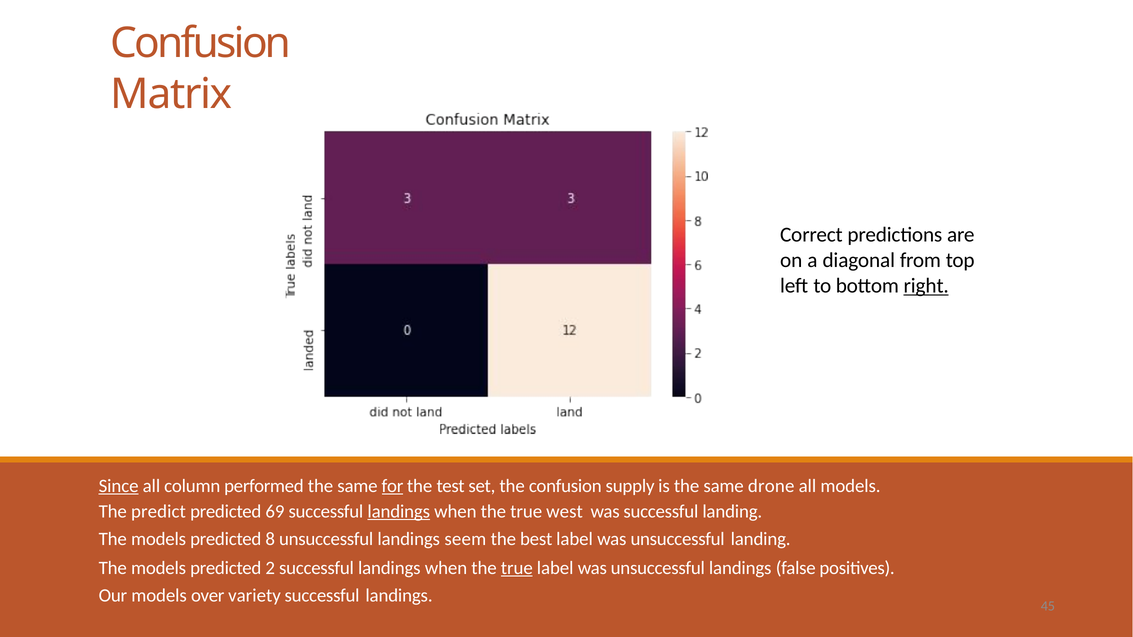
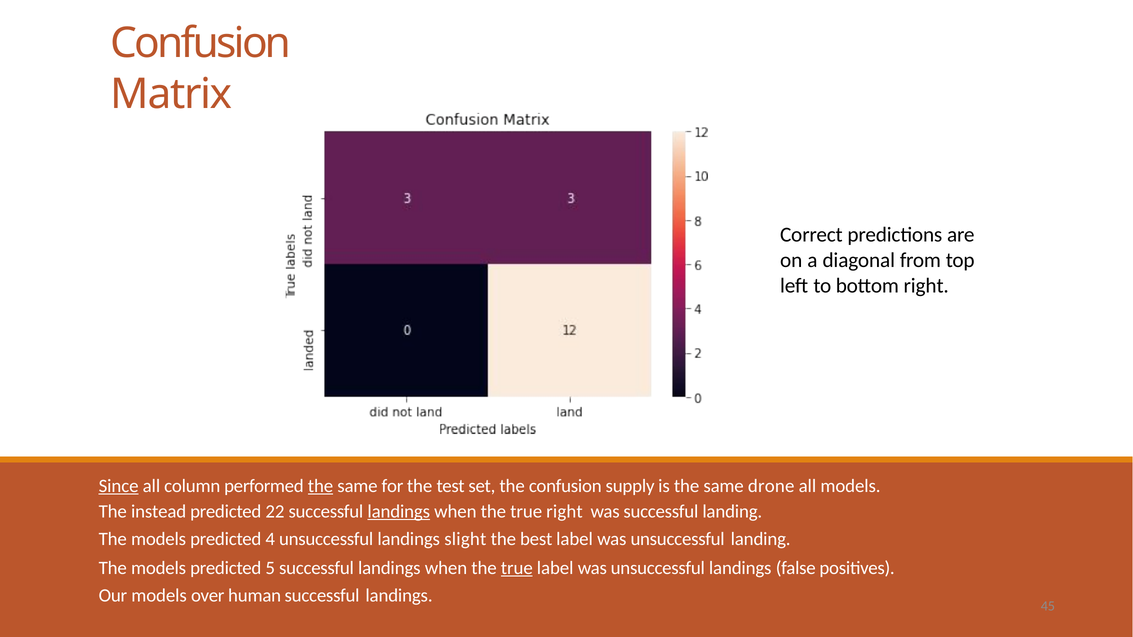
right underline: present -> none (926, 286)
the underline: none -> present (321, 486)
for underline: present -> none (392, 486)
predict: predict -> instead (159, 512)
69: 69 -> 22 (275, 512)
true west: west -> right (564, 512)
8: 8 -> 4 (270, 539)
seem: seem -> slight (465, 539)
2: 2 -> 5 (270, 568)
variety: variety -> human (255, 596)
